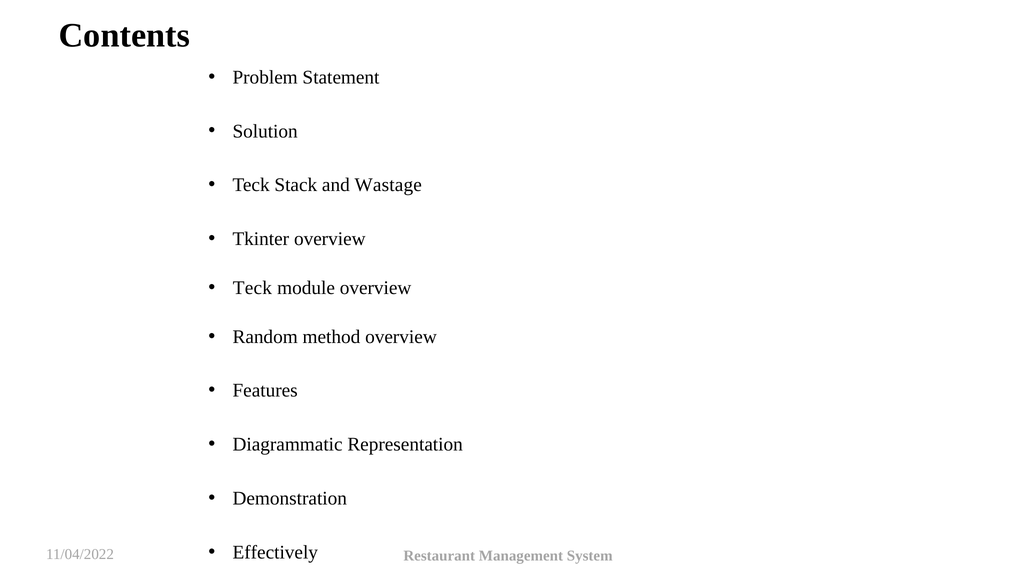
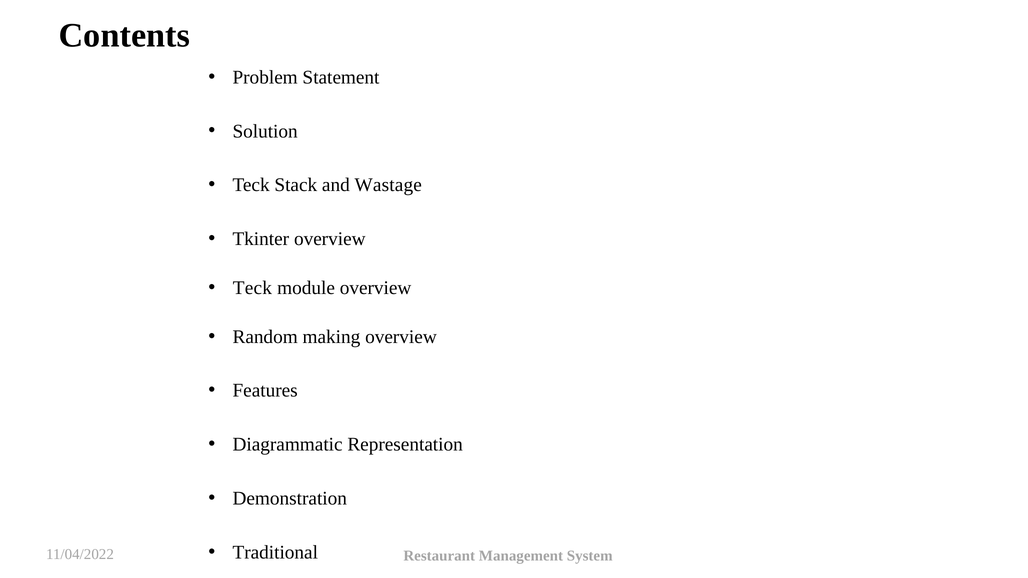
method: method -> making (331, 337)
Effectively: Effectively -> Traditional (275, 553)
